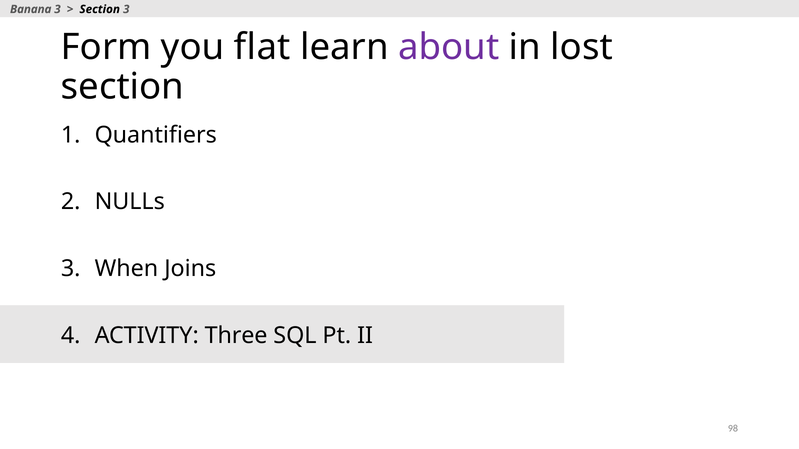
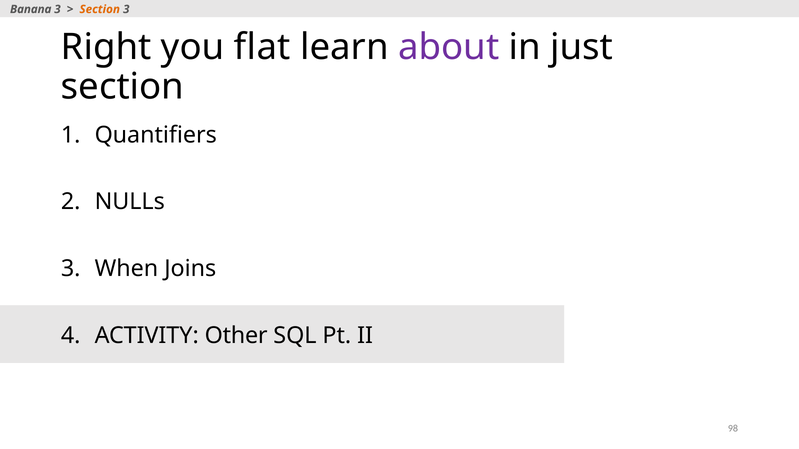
Section colour: black -> orange (100, 9)
Form: Form -> Right (106, 47)
lost: lost -> just (582, 47)
Three: Three -> Other (236, 336)
